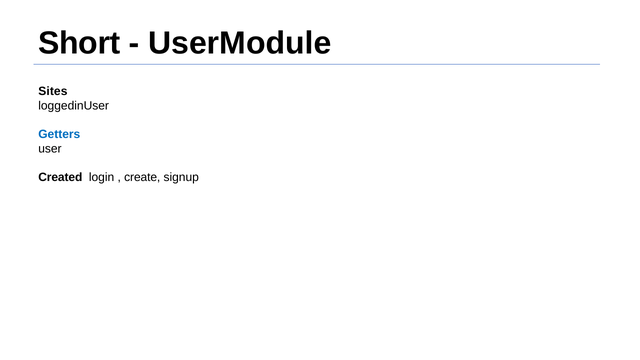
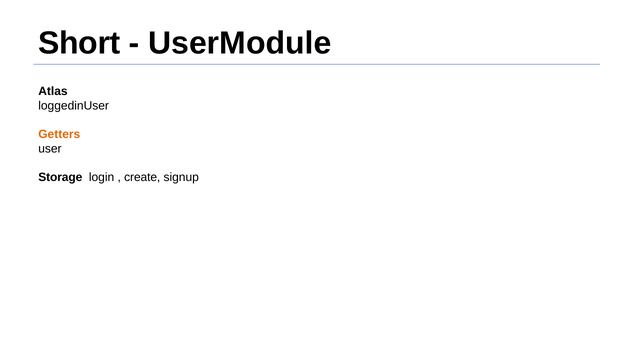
Sites: Sites -> Atlas (53, 91)
Getters colour: blue -> orange (59, 134)
Created: Created -> Storage (60, 177)
